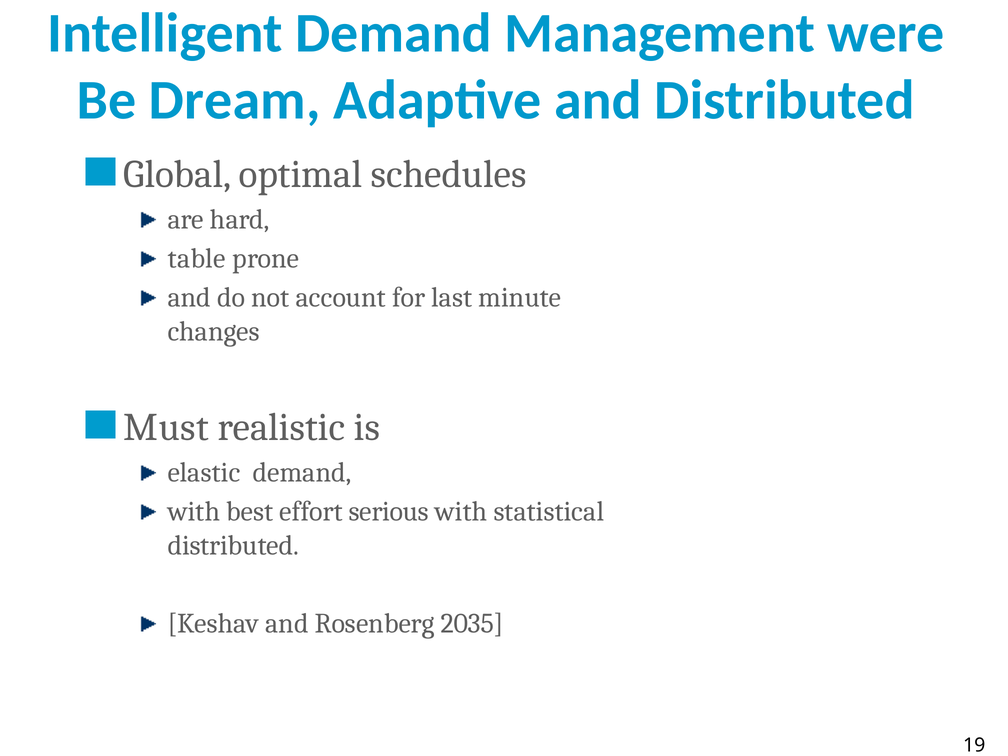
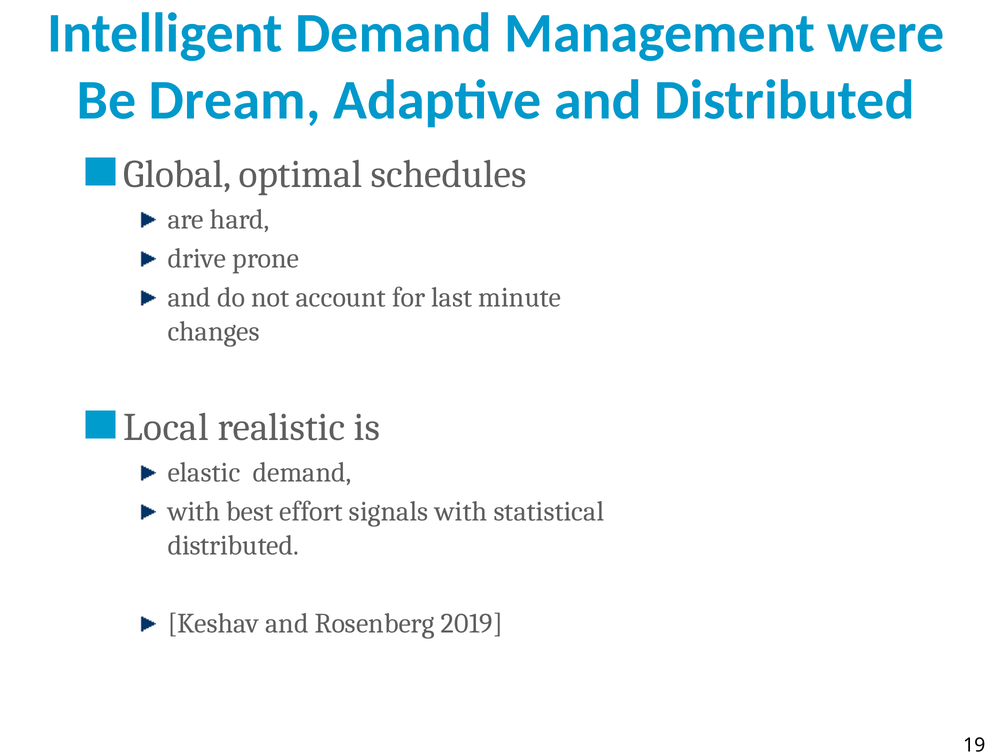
table: table -> drive (197, 258)
Must: Must -> Local (166, 427)
serious: serious -> signals (389, 512)
2035: 2035 -> 2019 (472, 624)
